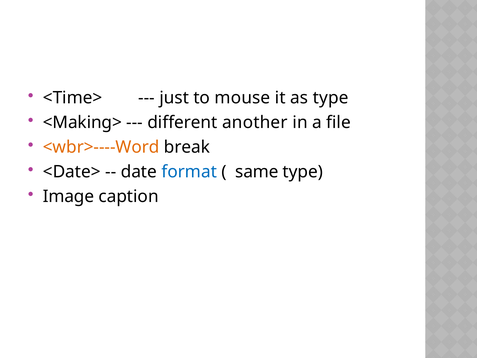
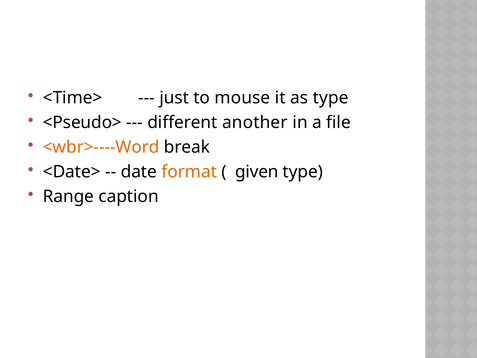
<Making>: <Making> -> <Pseudo> (82, 122)
format colour: blue -> orange (189, 172)
same: same -> given (257, 172)
Image: Image -> Range (68, 196)
